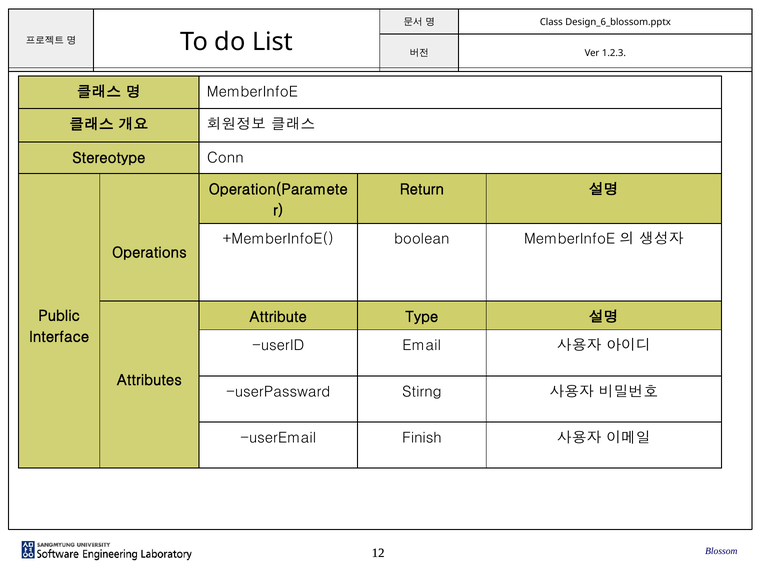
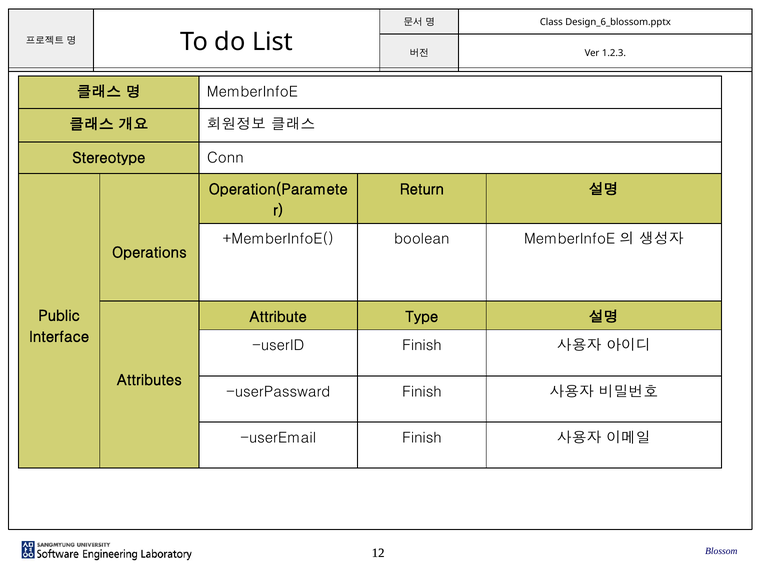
userID Email: Email -> Finish (422, 345)
userPassward Stirng: Stirng -> Finish (422, 391)
